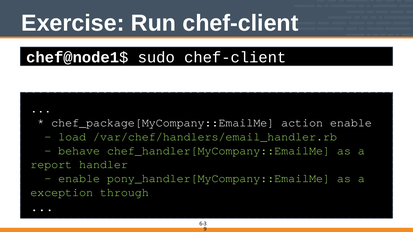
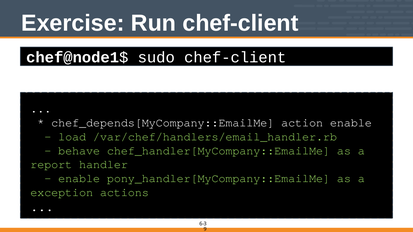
chef_package[MyCompany::EmailMe: chef_package[MyCompany::EmailMe -> chef_depends[MyCompany::EmailMe (163, 123)
through: through -> actions (124, 193)
